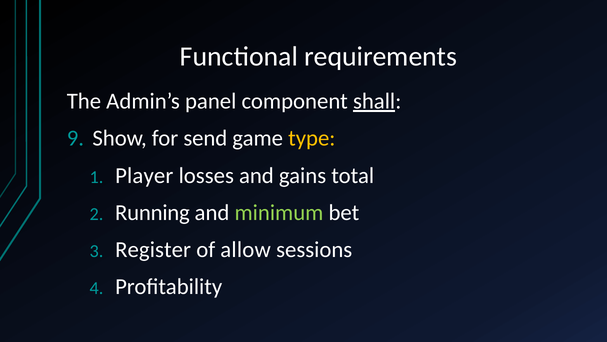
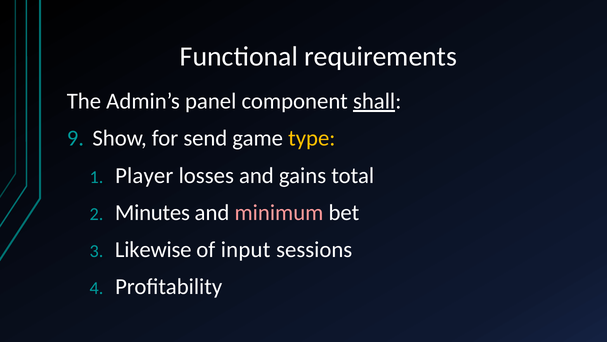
Running: Running -> Minutes (152, 212)
minimum colour: light green -> pink (279, 212)
Register: Register -> Likewise (153, 249)
allow: allow -> input (246, 249)
